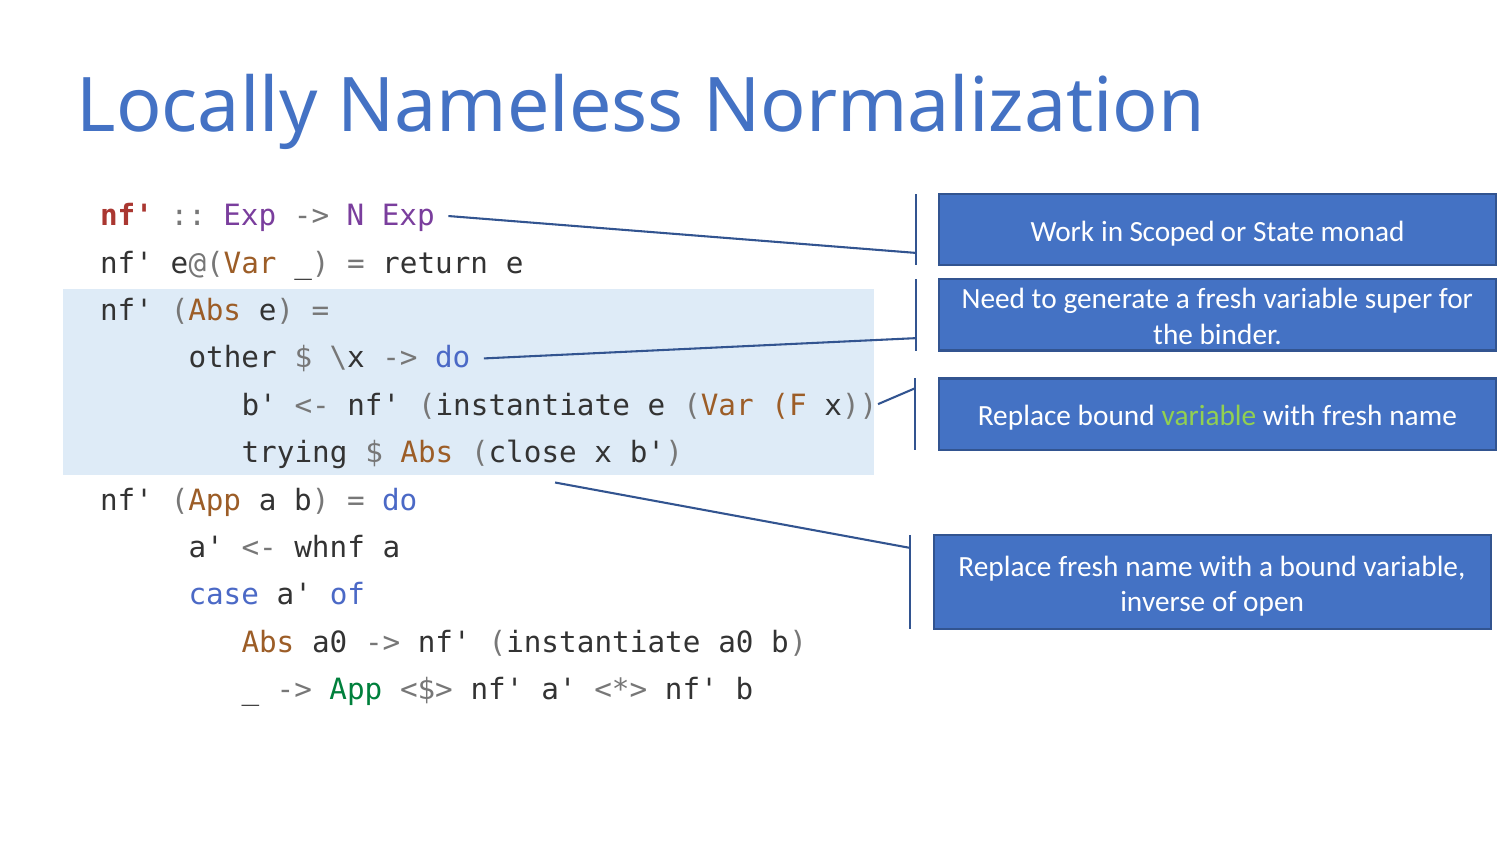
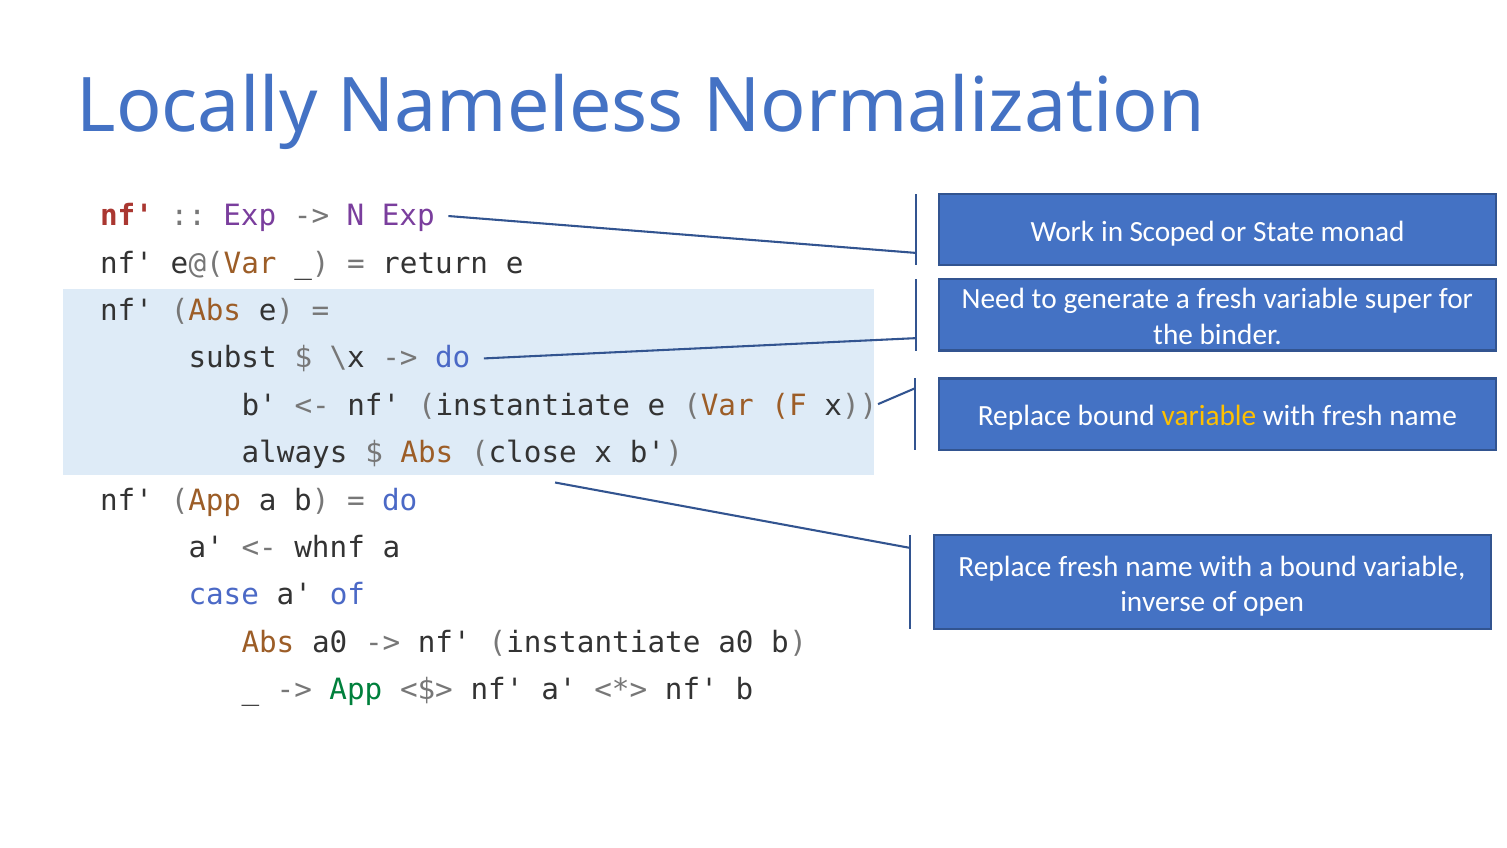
other: other -> subst (233, 358)
variable colour: light green -> yellow (1209, 416)
trying: trying -> always (295, 453)
